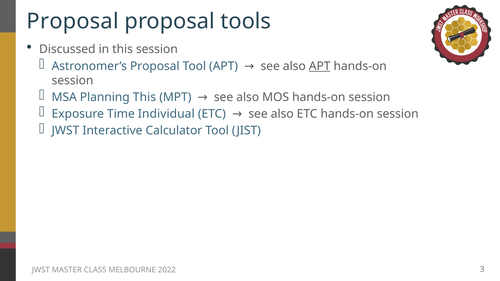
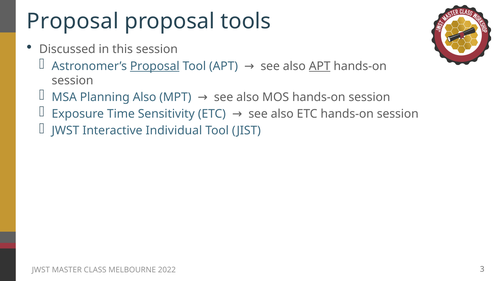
Proposal underline: none -> present (155, 66)
Planning This: This -> Also (145, 97)
Individual: Individual -> Sensitivity (166, 114)
Calculator: Calculator -> Individual (174, 131)
